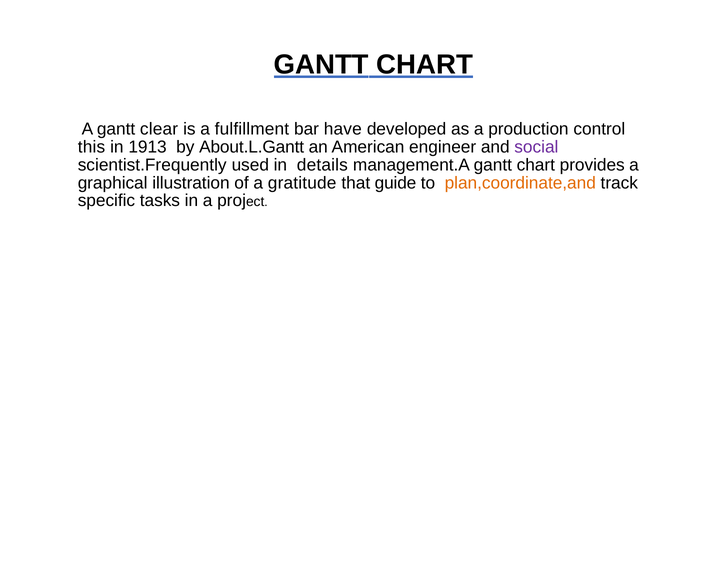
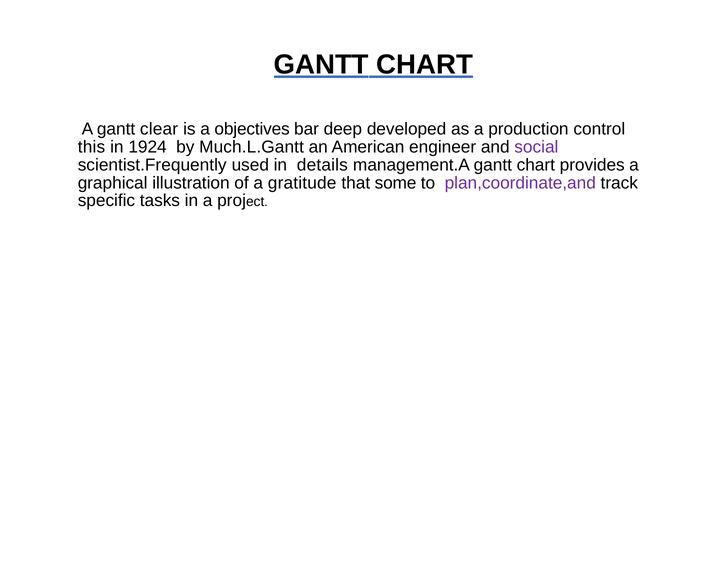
fulfillment: fulfillment -> objectives (252, 129)
have: have -> deep (343, 129)
1913: 1913 -> 1924 (148, 147)
About.L.Gantt: About.L.Gantt -> Much.L.Gantt (252, 147)
guide: guide -> some (396, 183)
plan,coordinate,and colour: orange -> purple (520, 183)
